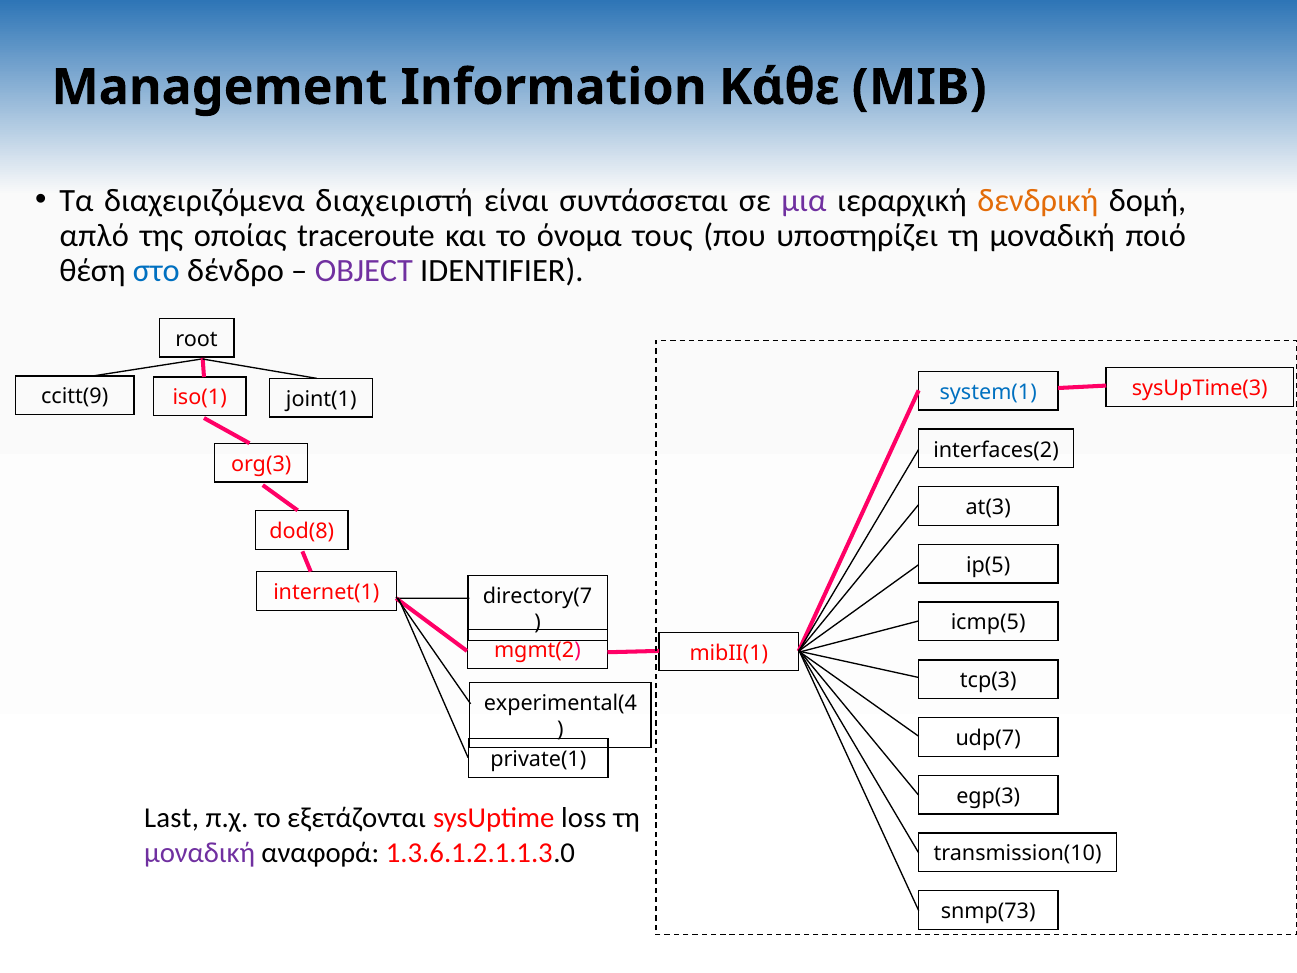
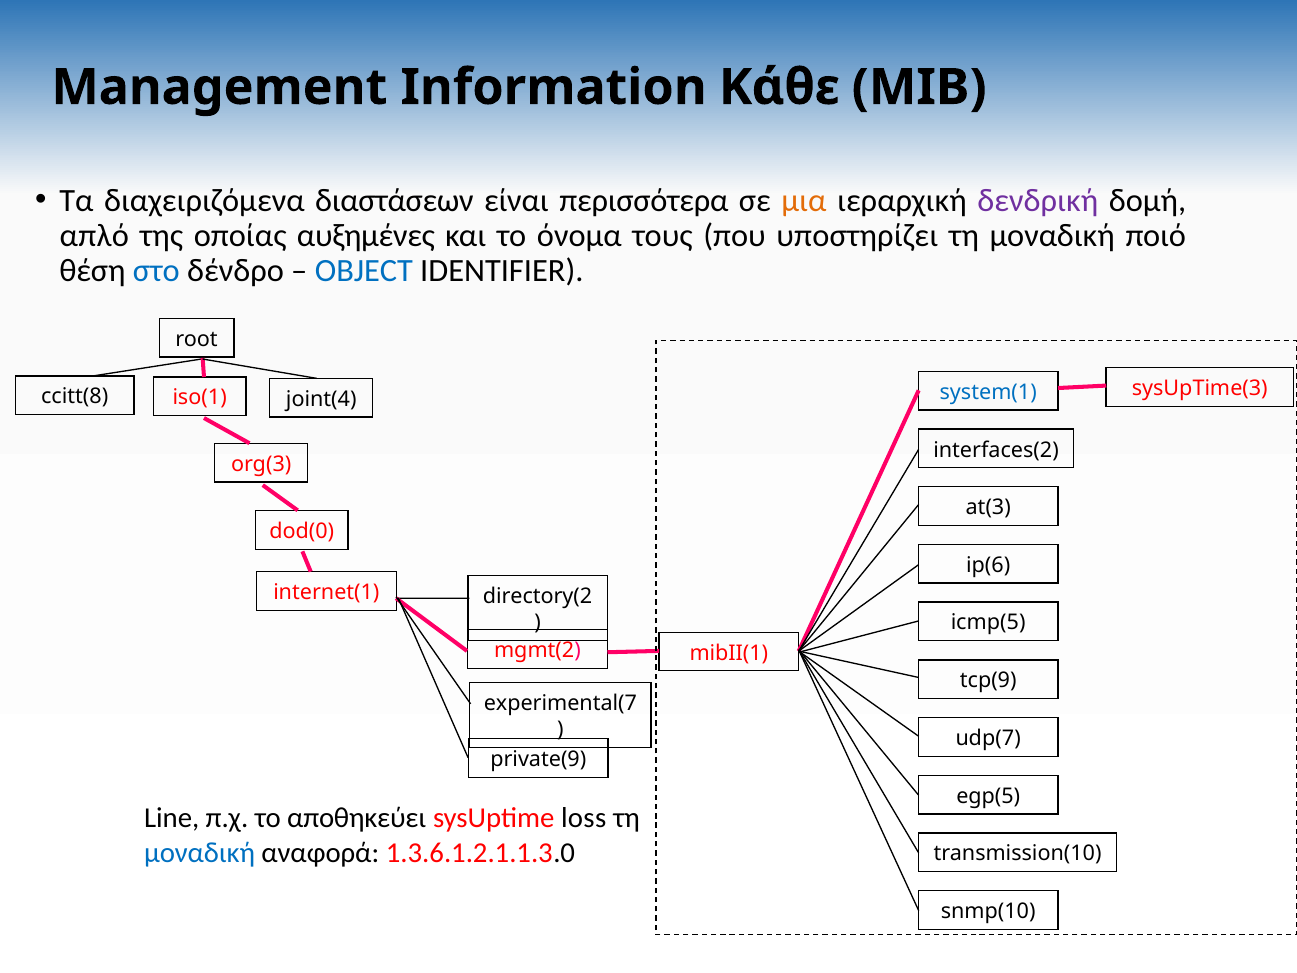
διαχειριστή: διαχειριστή -> διαστάσεων (395, 200)
συντάσσεται: συντάσσεται -> περισσότερα (644, 200)
μια colour: purple -> orange (804, 200)
δενδρική colour: orange -> purple (1038, 200)
traceroute: traceroute -> αυξημένες (366, 235)
OBJECT colour: purple -> blue (364, 270)
ccitt(9: ccitt(9 -> ccitt(8 (75, 397)
joint(1: joint(1 -> joint(4 (321, 399)
dod(8: dod(8 -> dod(0 (302, 531)
ip(5: ip(5 -> ip(6 (988, 565)
directory(7: directory(7 -> directory(2 (538, 596)
tcp(3: tcp(3 -> tcp(9 (988, 681)
experimental(4: experimental(4 -> experimental(7 (560, 703)
private(1: private(1 -> private(9 (538, 759)
egp(3: egp(3 -> egp(5 (988, 796)
Last: Last -> Line (172, 818)
εξετάζονται: εξετάζονται -> αποθηκεύει (357, 818)
μοναδική colour: purple -> blue (200, 852)
snmp(73: snmp(73 -> snmp(10 (988, 911)
